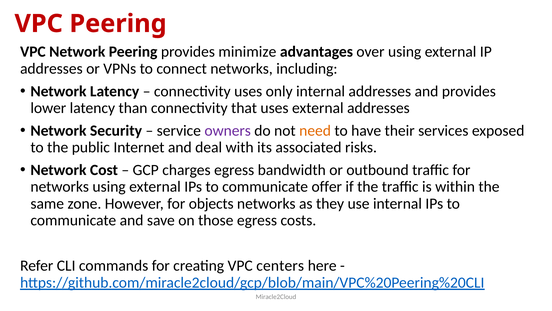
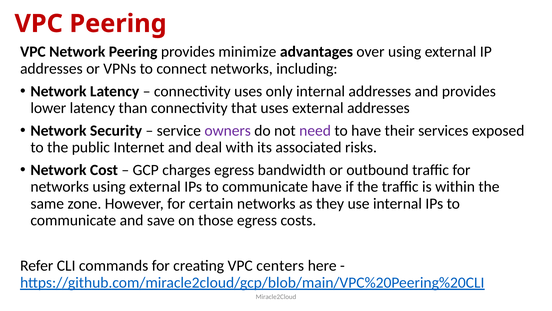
need colour: orange -> purple (315, 130)
communicate offer: offer -> have (327, 187)
objects: objects -> certain (211, 203)
